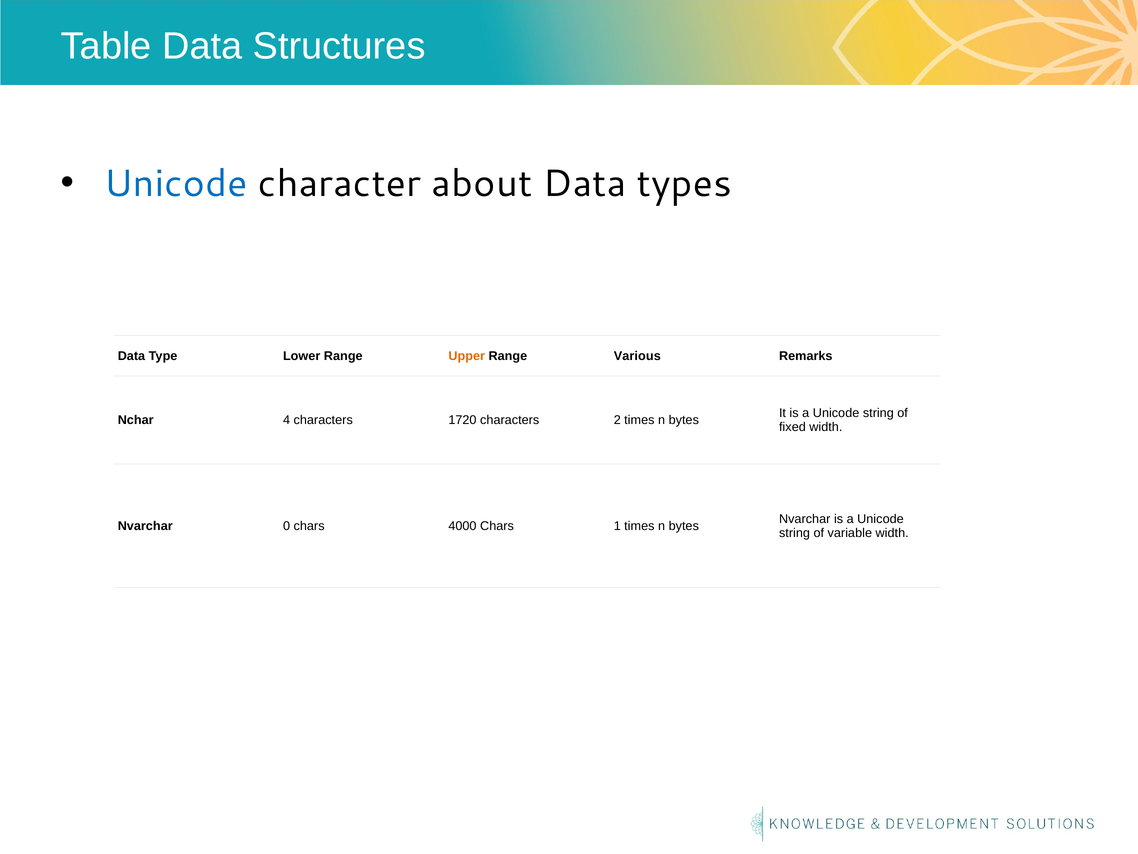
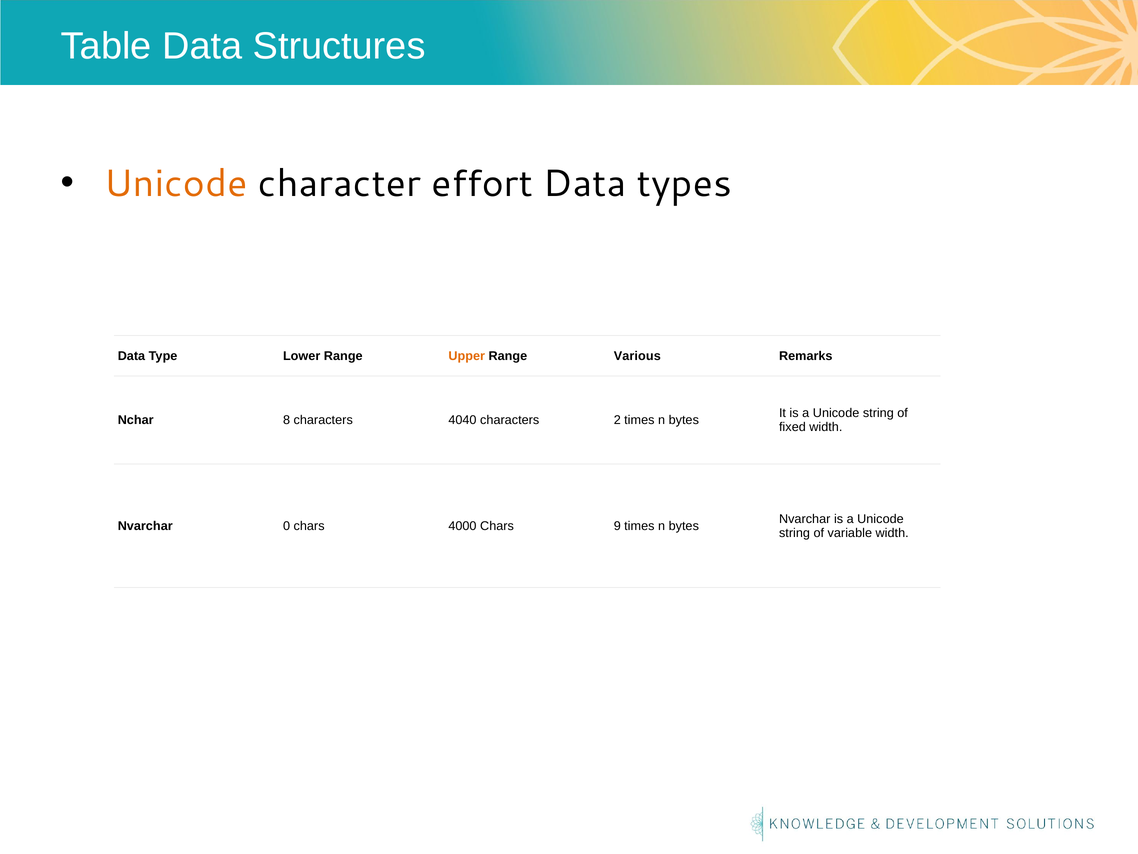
Unicode colour: blue -> orange (176, 183)
about: about -> effort (482, 183)
4: 4 -> 8 (287, 420)
1720: 1720 -> 4040 (462, 420)
1: 1 -> 9 (617, 526)
